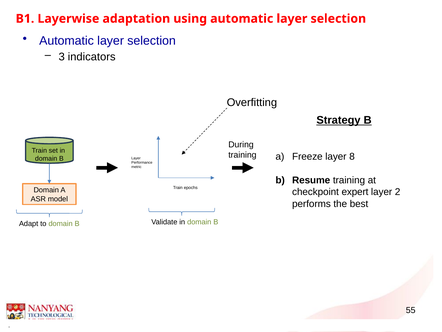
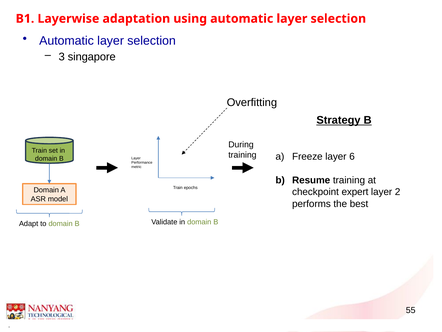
indicators: indicators -> singapore (92, 57)
8: 8 -> 6 (352, 156)
